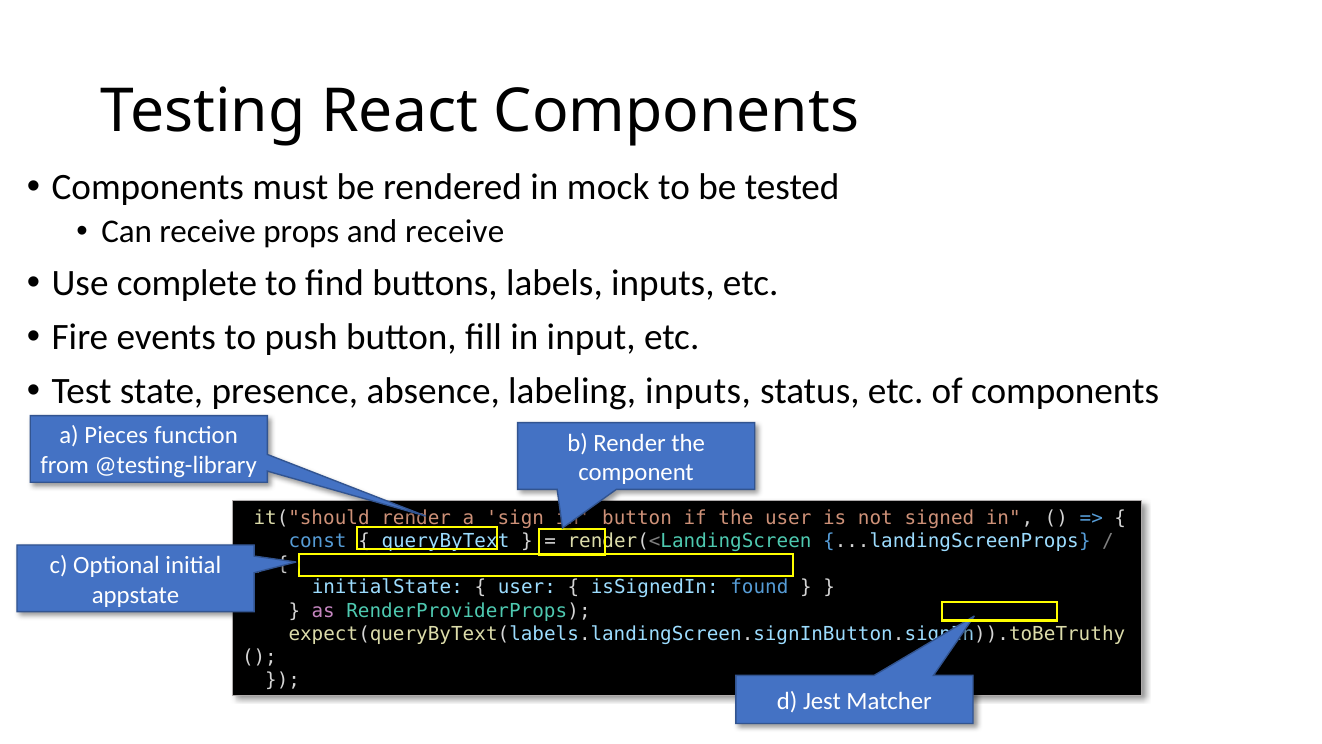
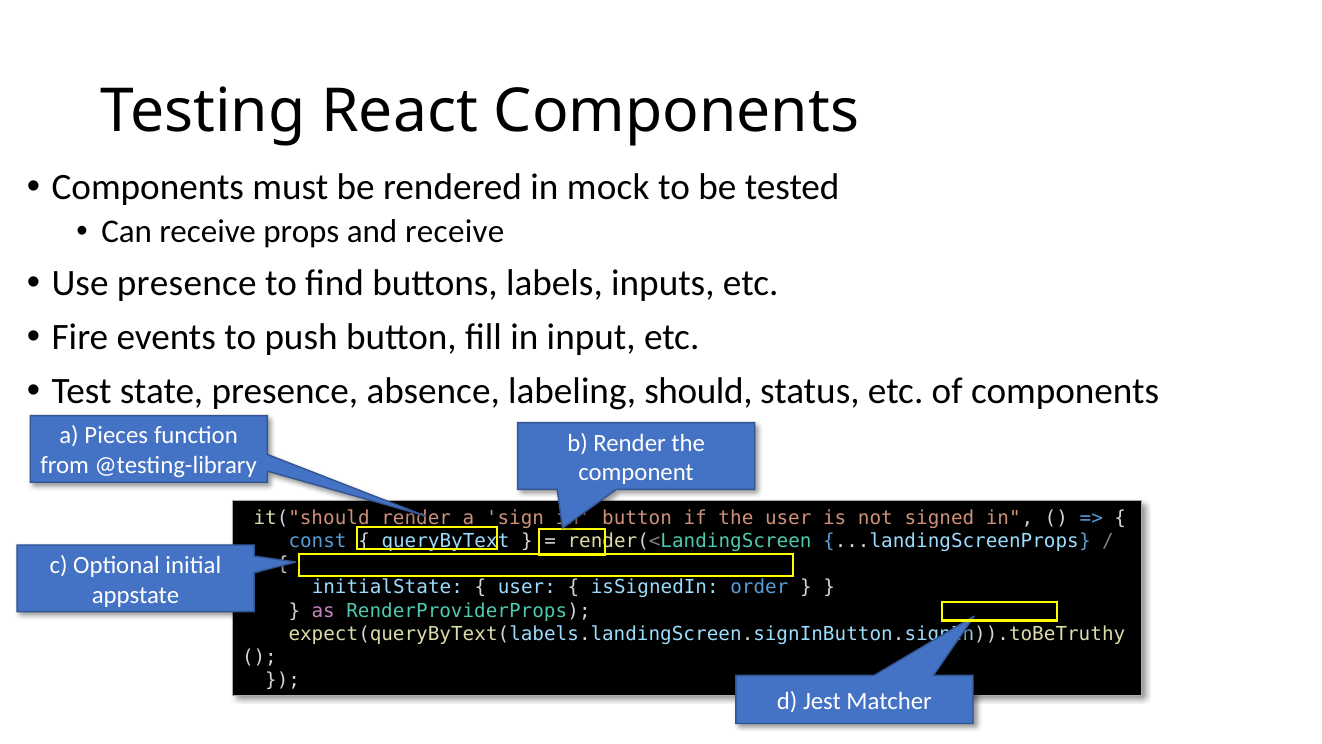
Use complete: complete -> presence (187, 283)
labeling inputs: inputs -> should (698, 391)
found: found -> order (759, 587)
